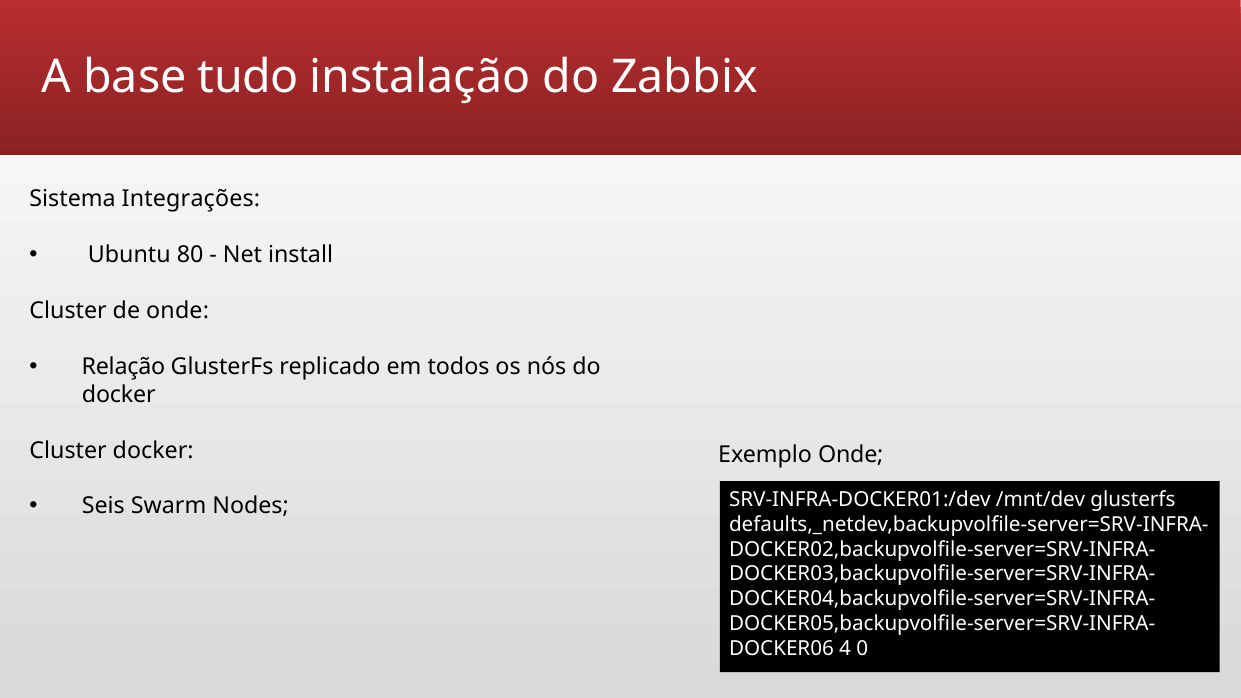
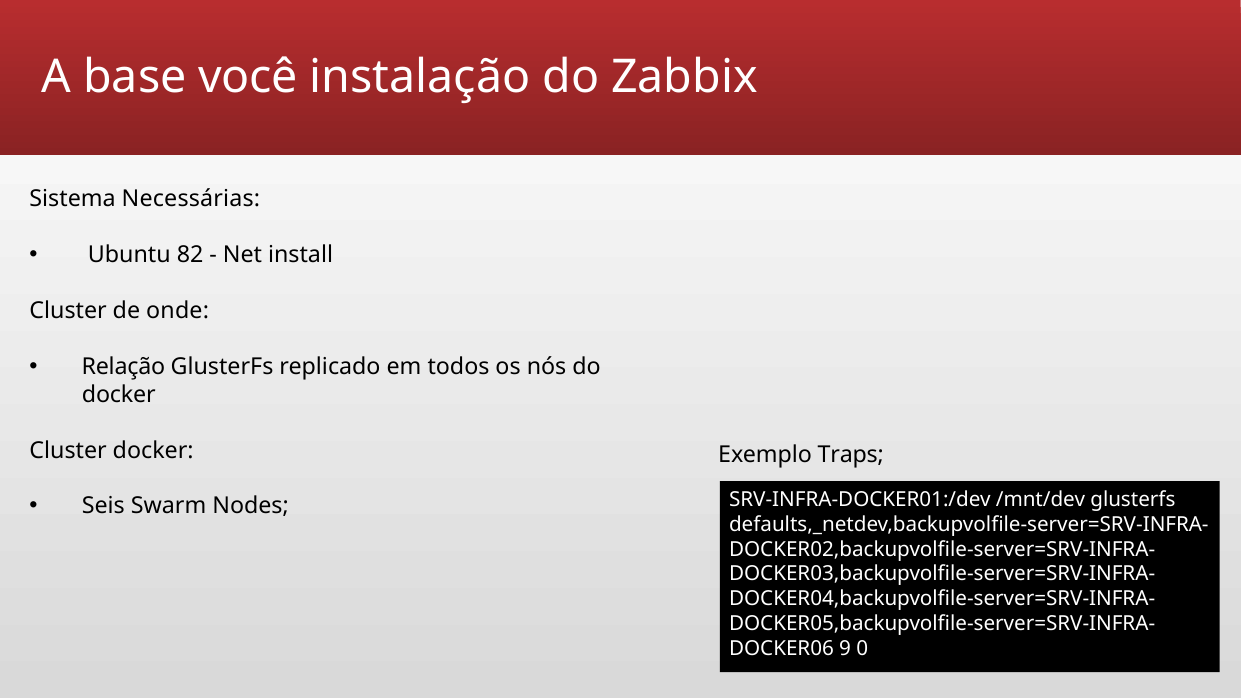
tudo: tudo -> você (248, 77)
Integrações: Integrações -> Necessárias (191, 199)
80: 80 -> 82 (190, 255)
Exemplo Onde: Onde -> Traps (851, 455)
4: 4 -> 9 (845, 649)
